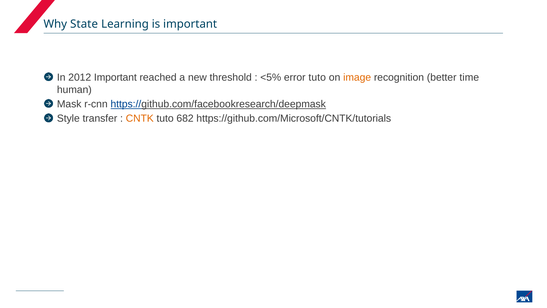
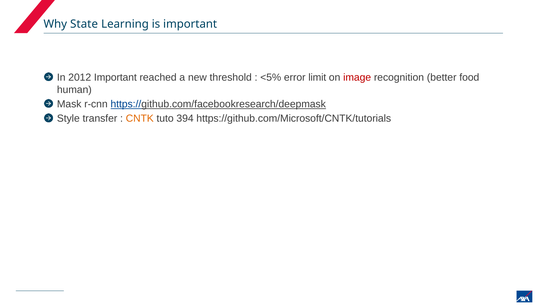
error tuto: tuto -> limit (317, 77)
image colour: orange -> red (357, 77)
time: time -> food (469, 77)
682: 682 -> 394 (185, 118)
